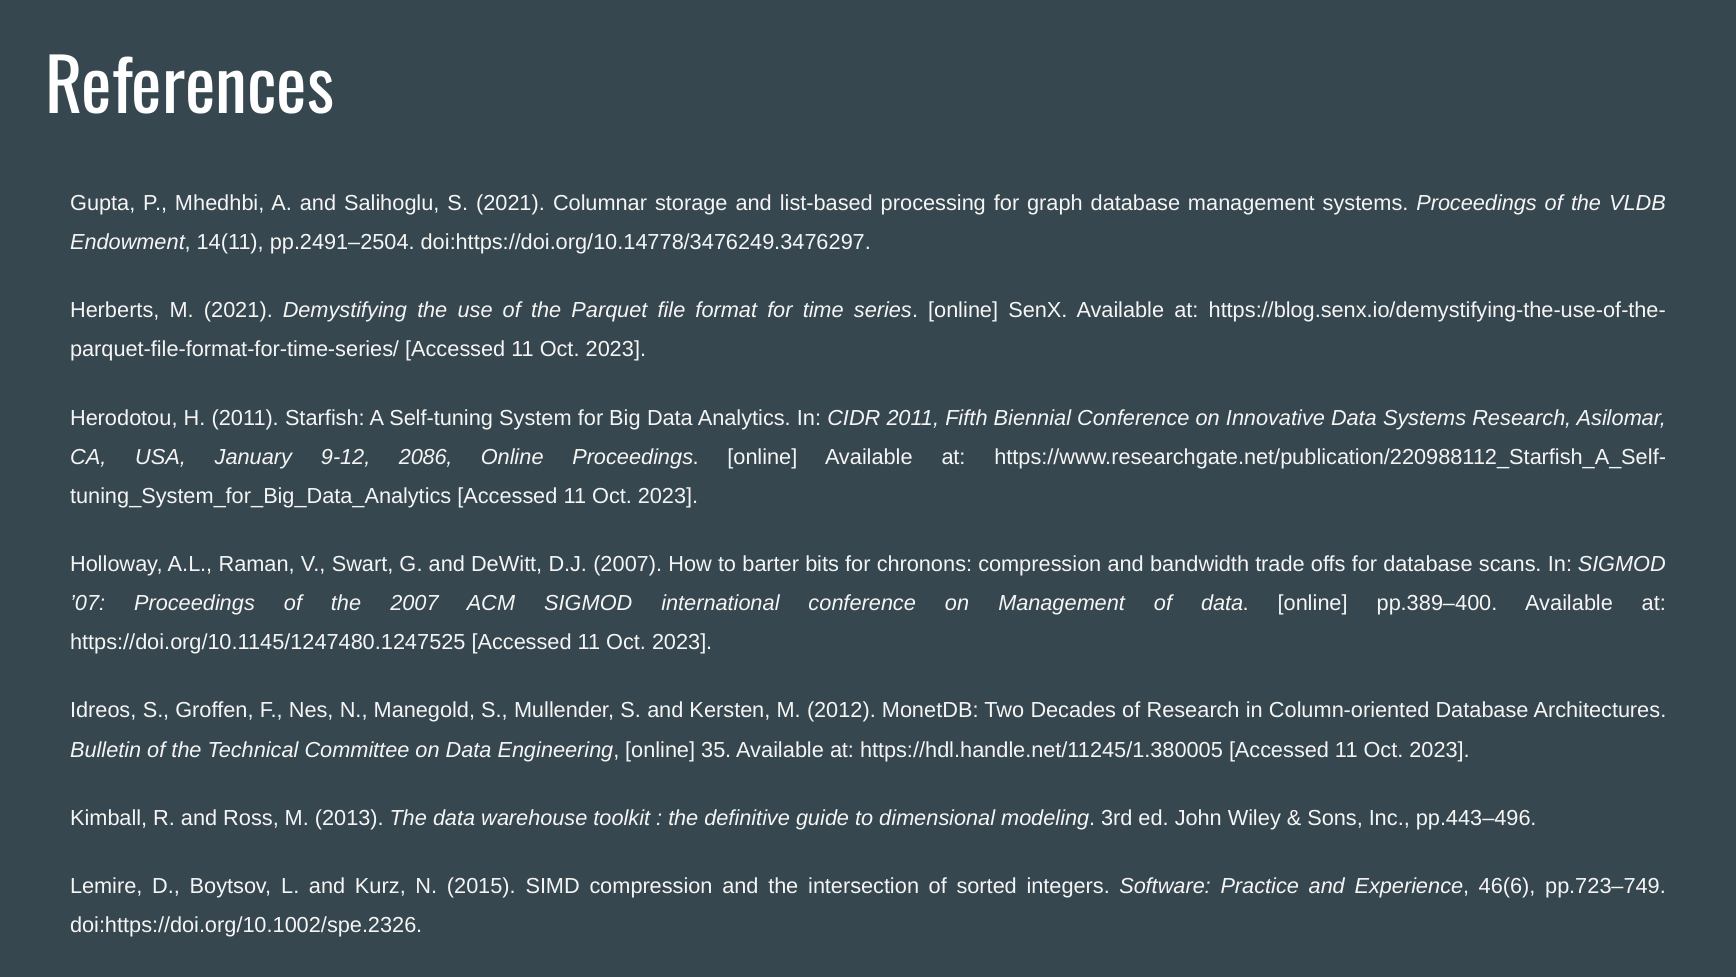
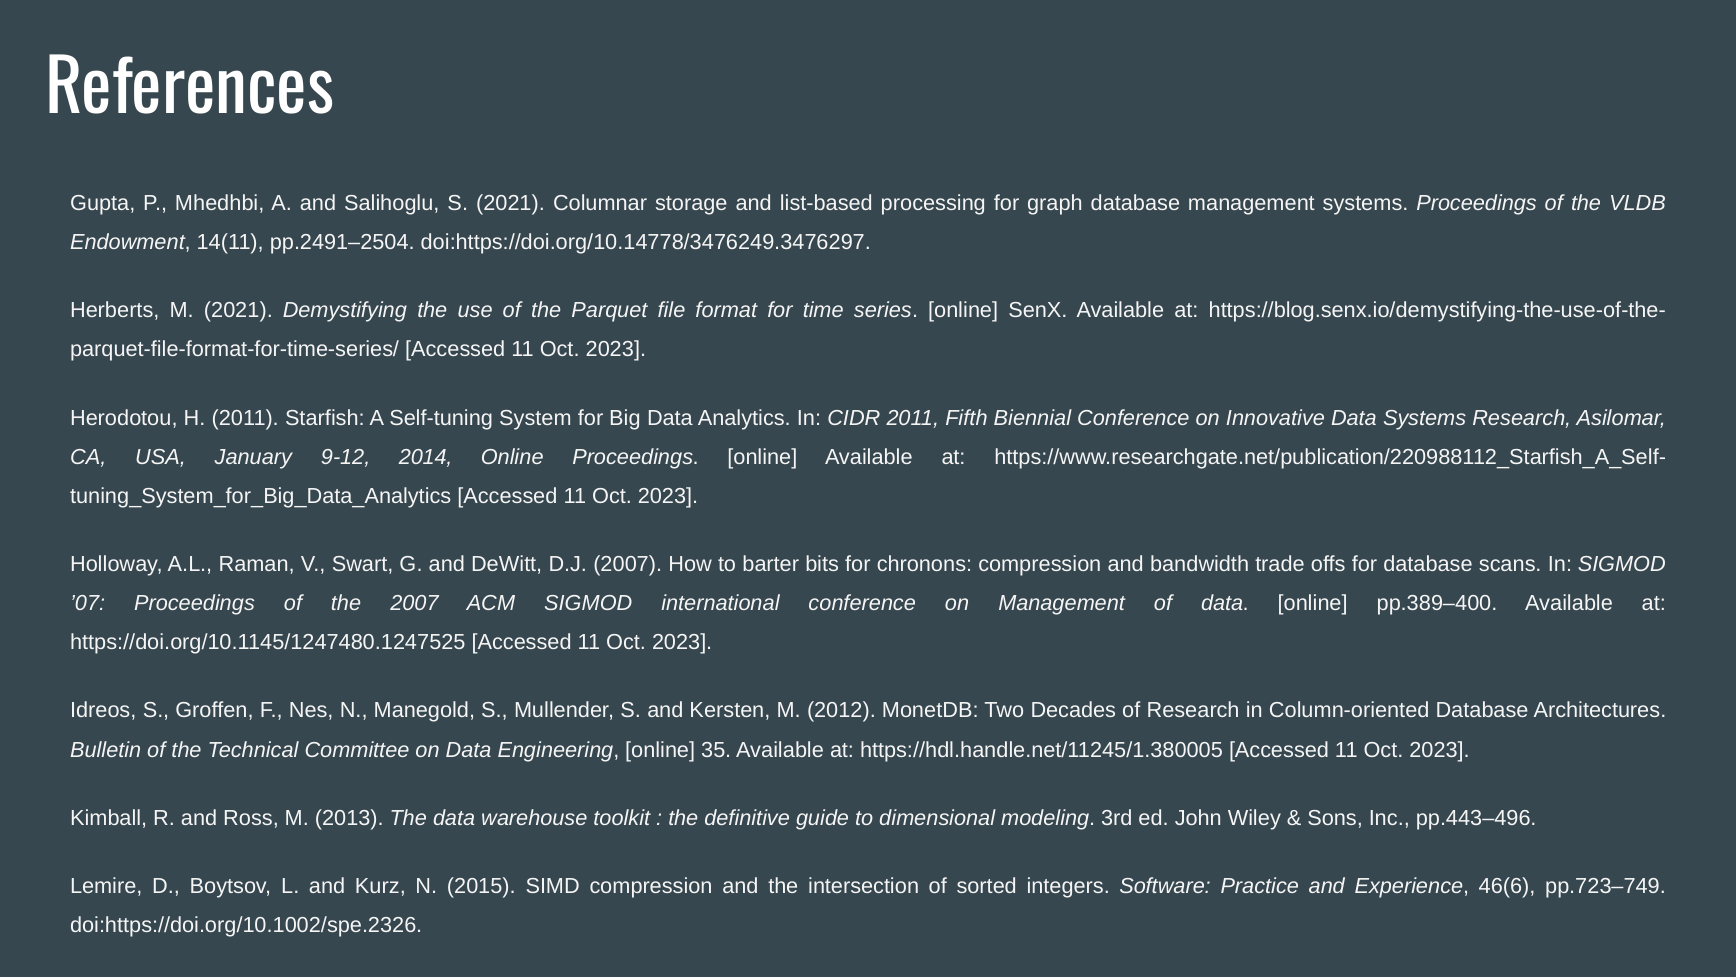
2086: 2086 -> 2014 (426, 457)
